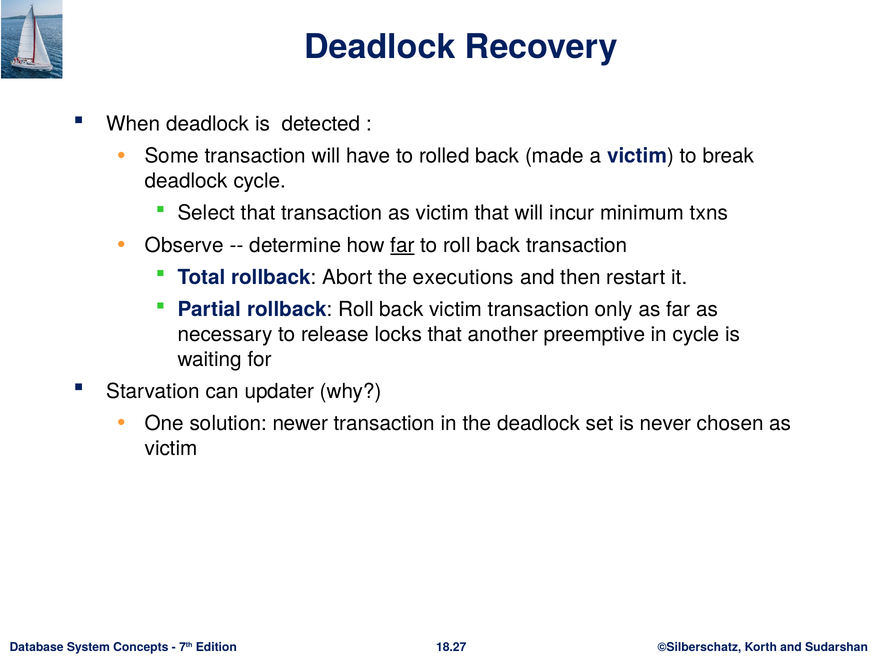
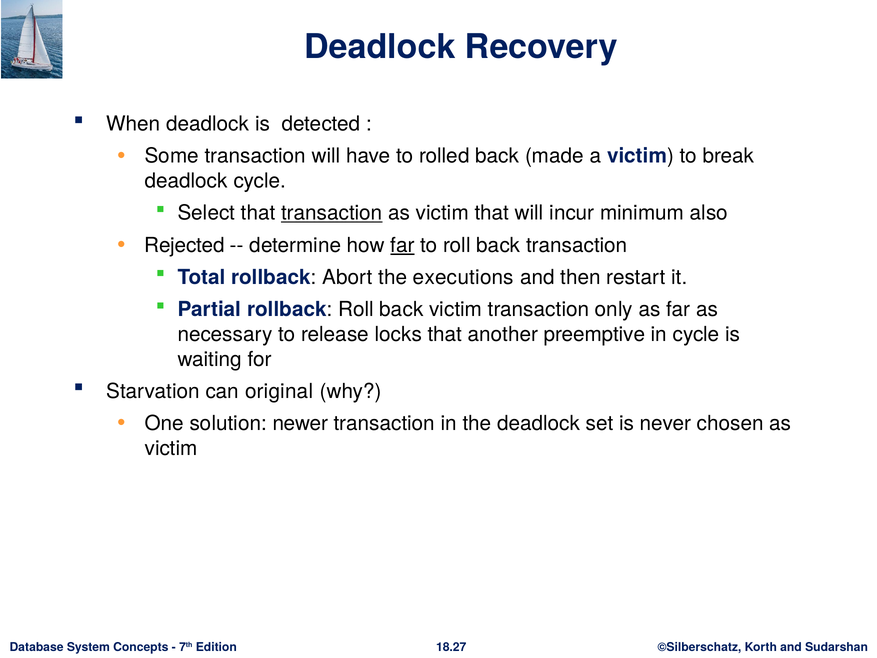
transaction underline: none -> present (332, 213)
txns: txns -> also (709, 213)
Observe: Observe -> Rejected (184, 245)
updater: updater -> original (279, 391)
